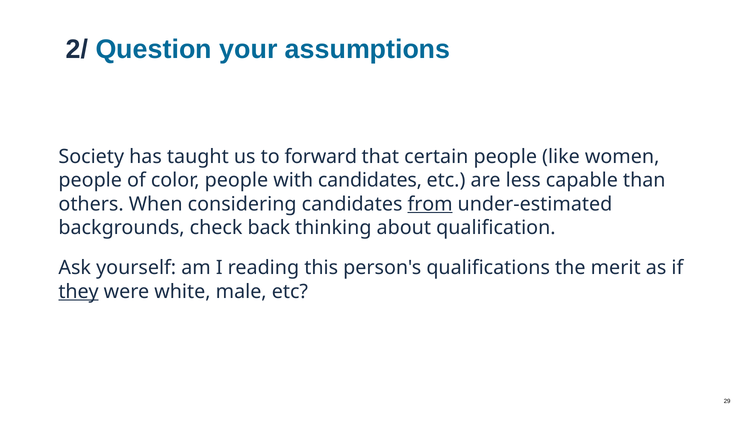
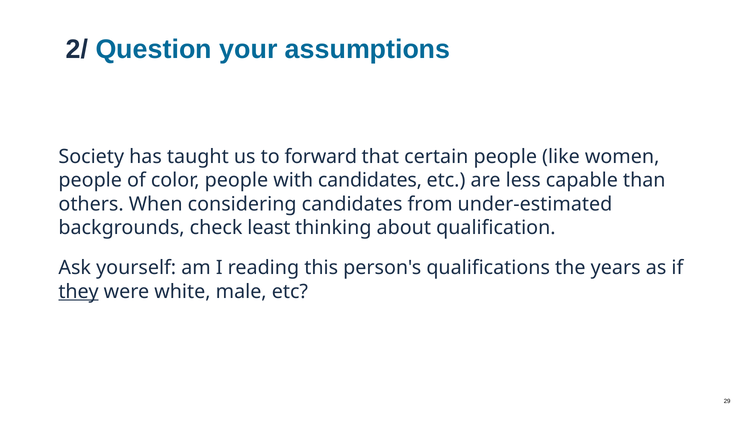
from underline: present -> none (430, 204)
back: back -> least (269, 228)
merit: merit -> years (616, 268)
